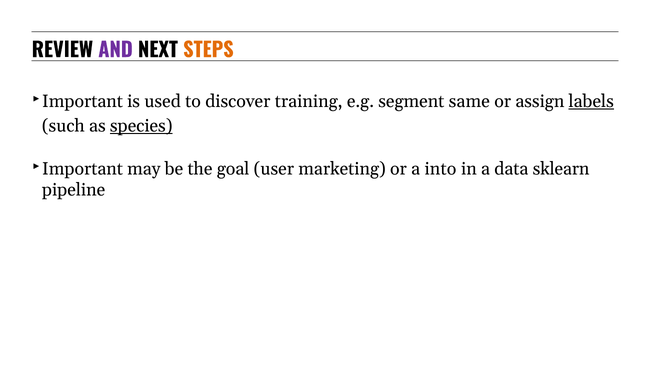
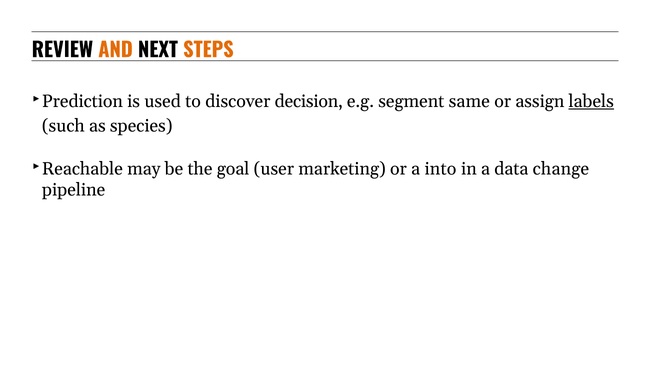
AND colour: purple -> orange (116, 50)
Important: Important -> Prediction (82, 101)
training: training -> decision (309, 101)
species underline: present -> none (141, 126)
Important: Important -> Reachable (82, 169)
sklearn: sklearn -> change (561, 169)
